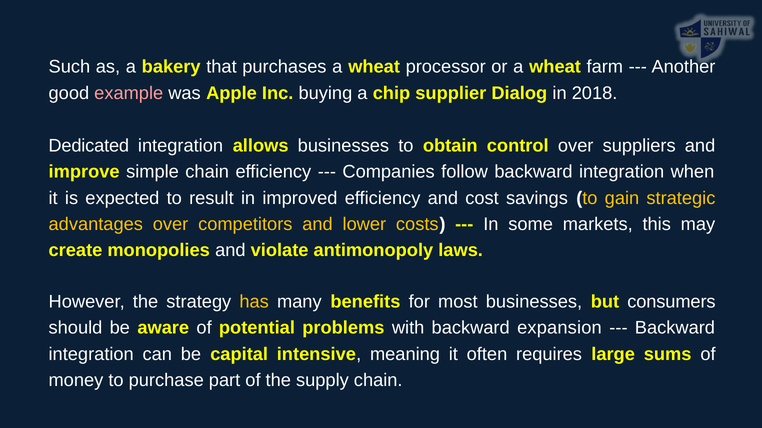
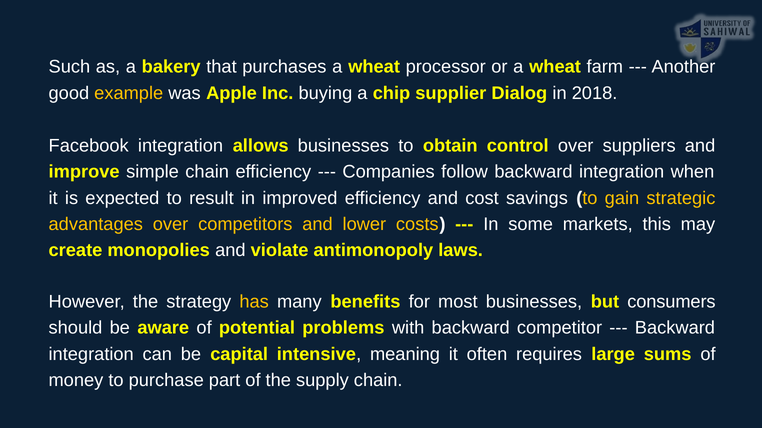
example colour: pink -> yellow (129, 93)
Dedicated: Dedicated -> Facebook (89, 146)
expansion: expansion -> competitor (560, 328)
